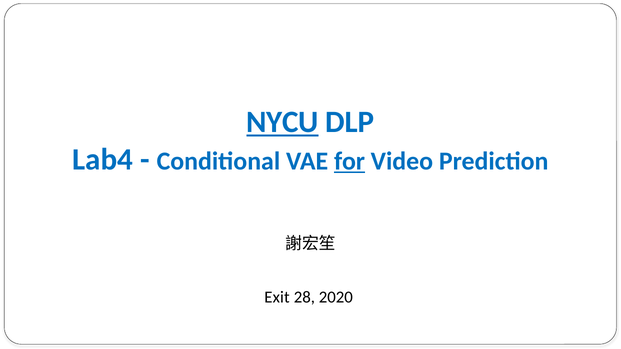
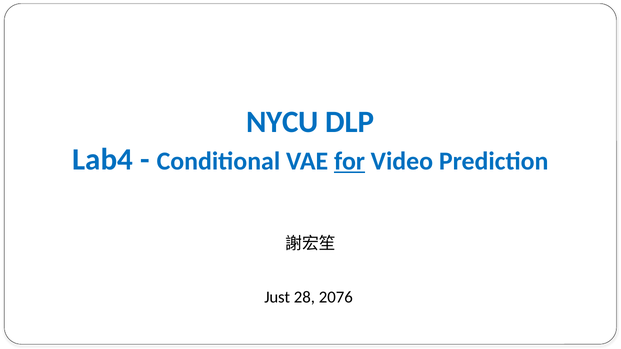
NYCU underline: present -> none (282, 122)
Exit: Exit -> Just (277, 298)
2020: 2020 -> 2076 (336, 298)
